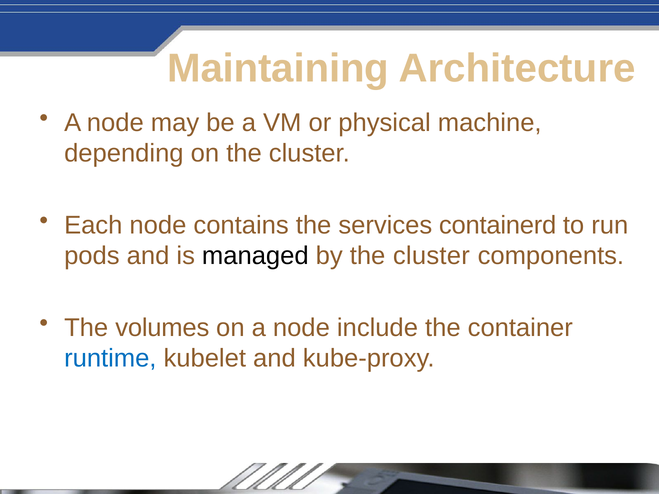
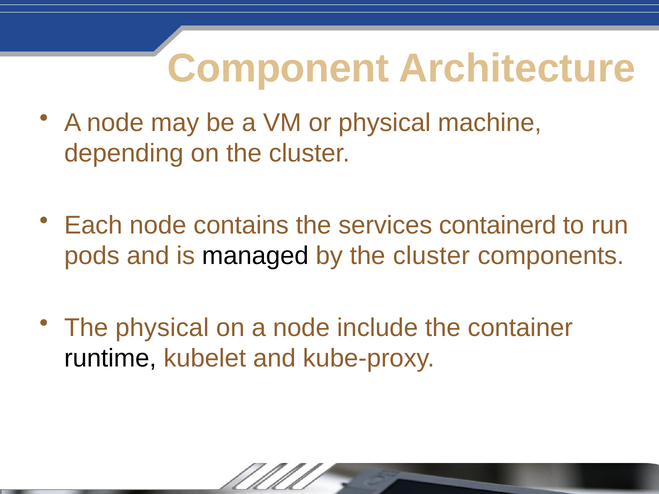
Maintaining: Maintaining -> Component (278, 68)
The volumes: volumes -> physical (162, 328)
runtime colour: blue -> black (110, 359)
